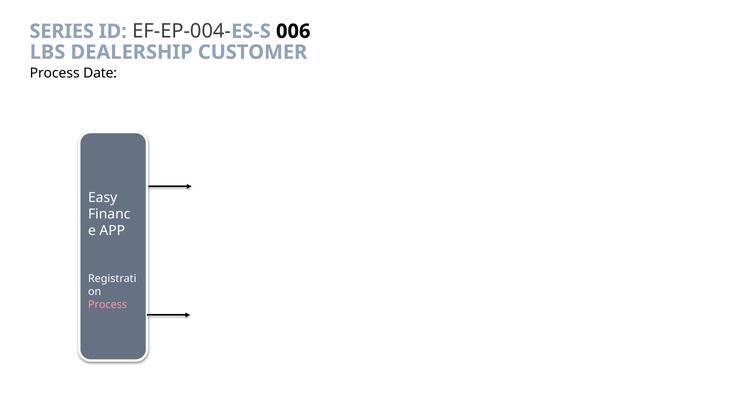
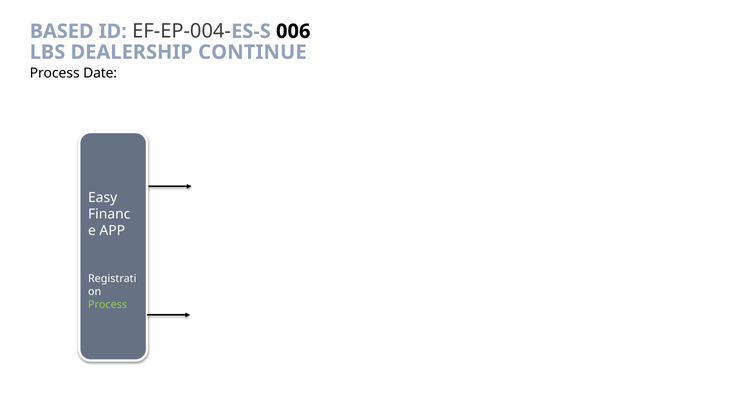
SERIES: SERIES -> BASED (62, 31)
CUSTOMER: CUSTOMER -> CONTINUE (252, 52)
Process colour: pink -> light green (108, 305)
